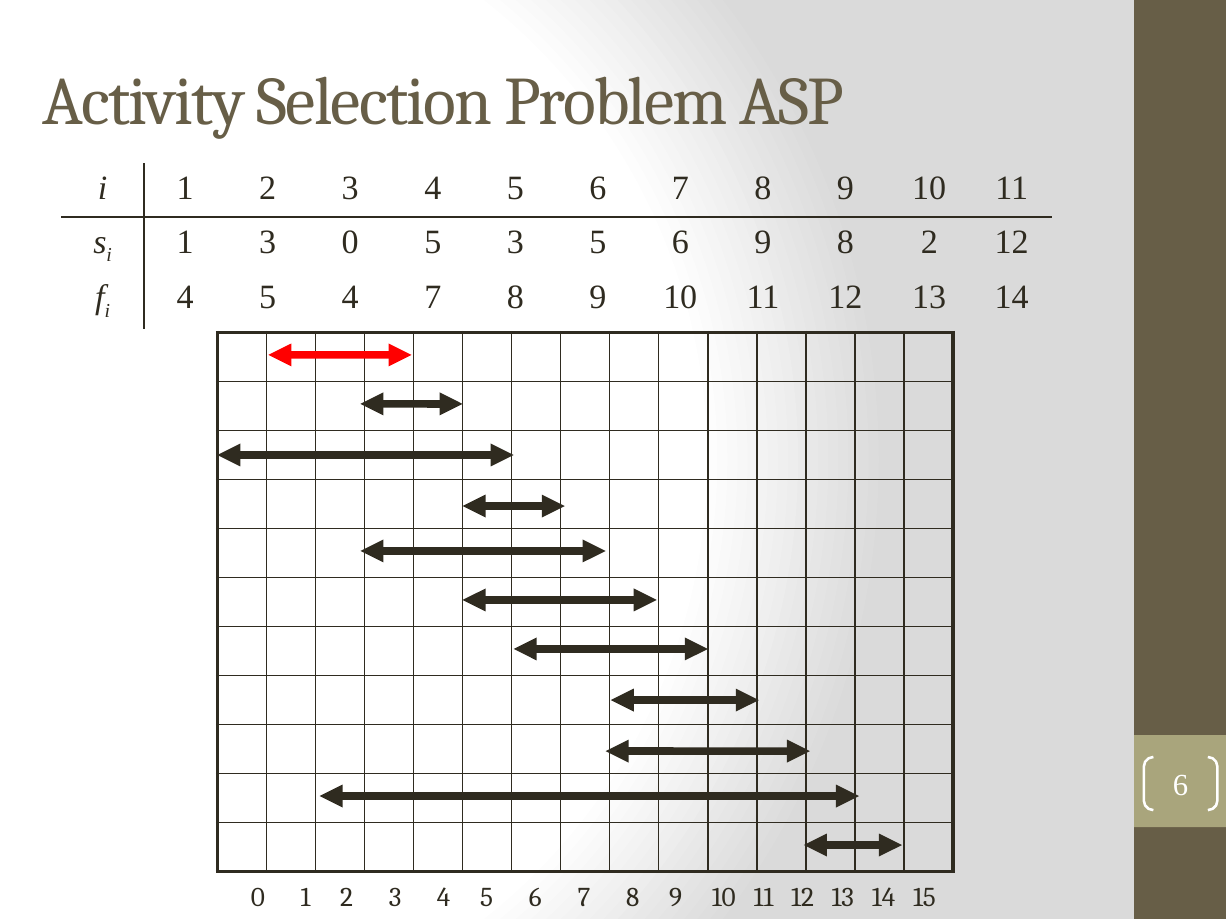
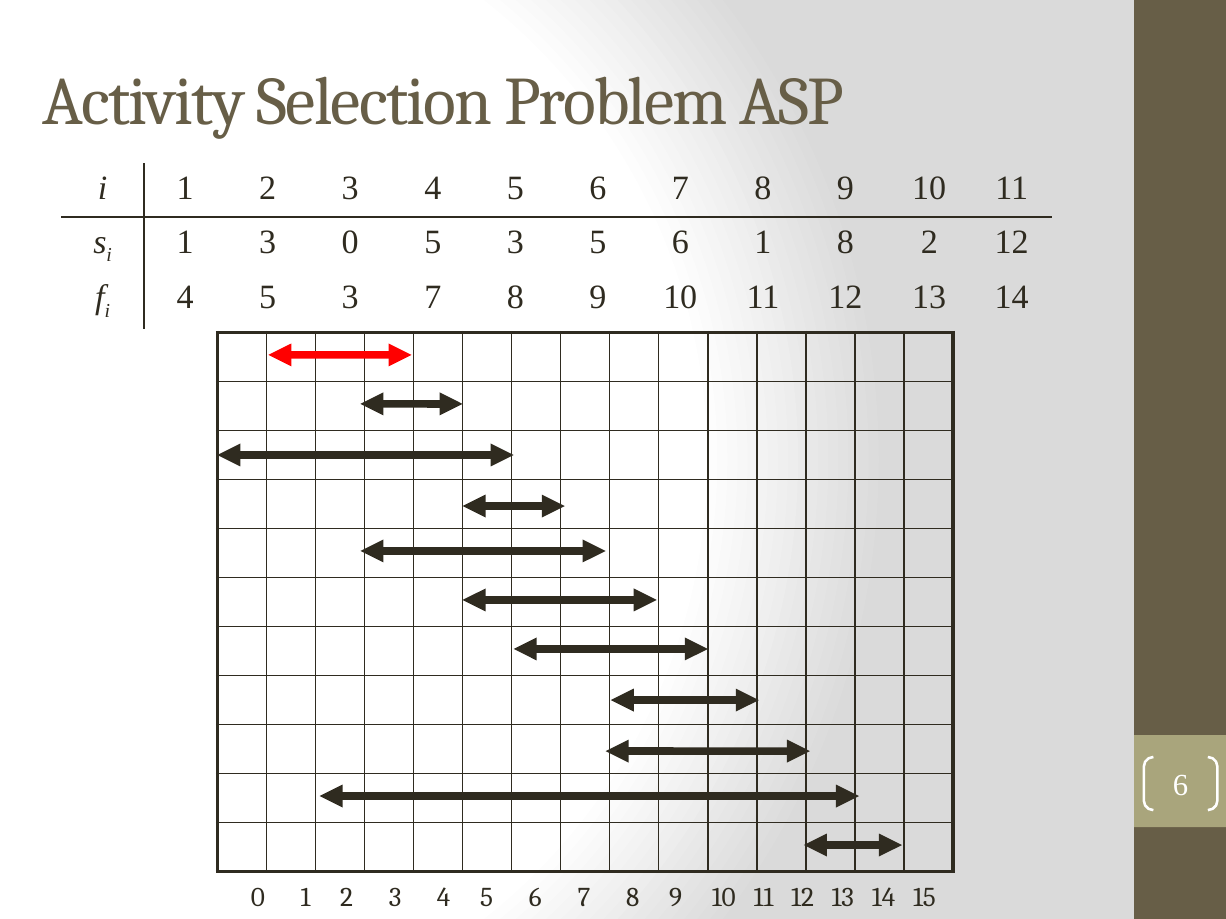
6 9: 9 -> 1 (763, 242)
4 5 4: 4 -> 3 (350, 298)
